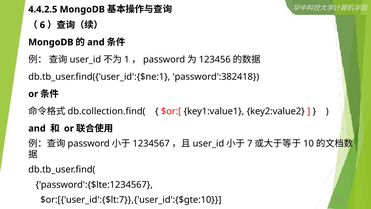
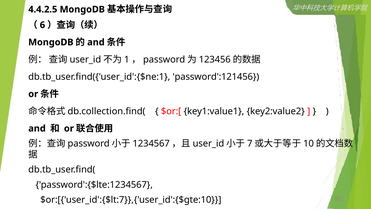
password':382418: password':382418 -> password':121456 (216, 77)
